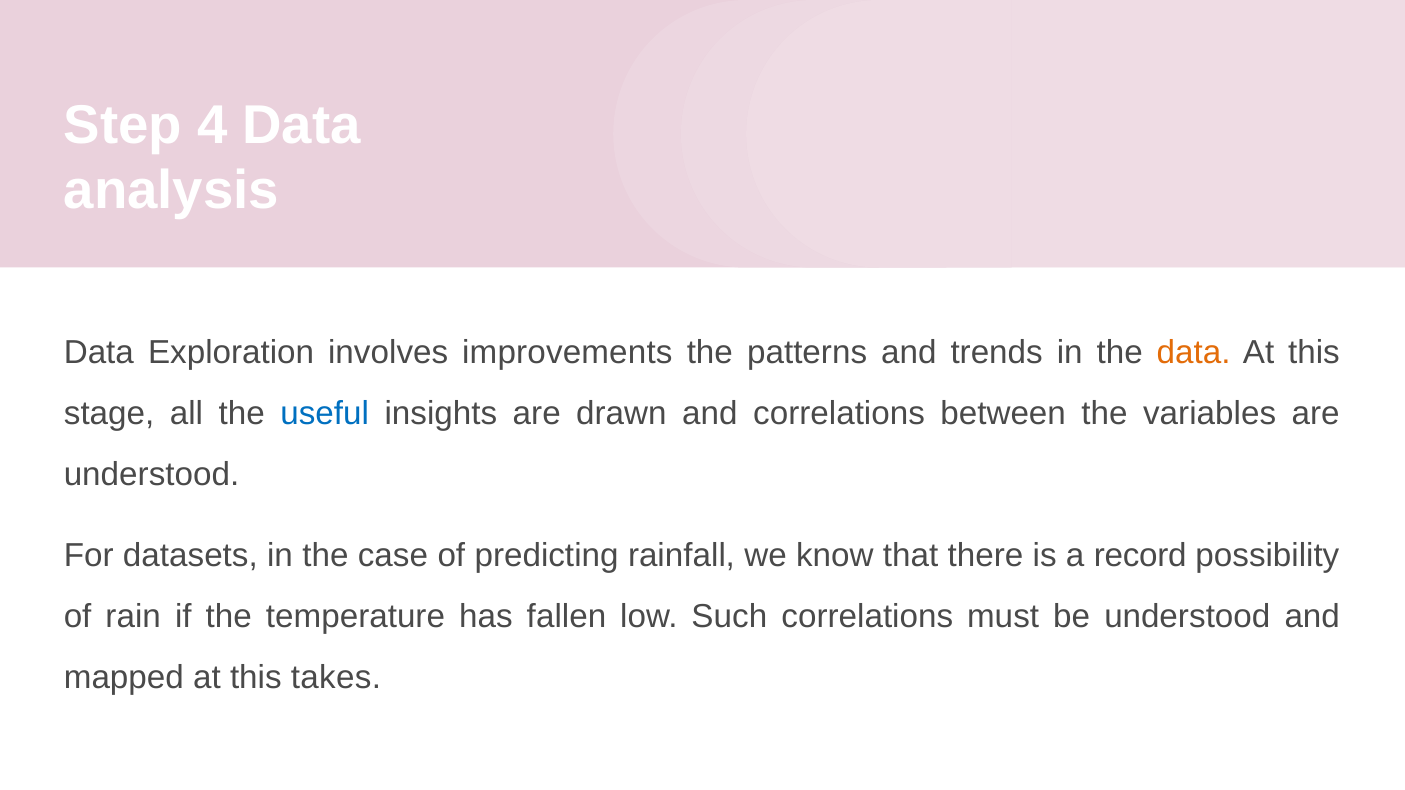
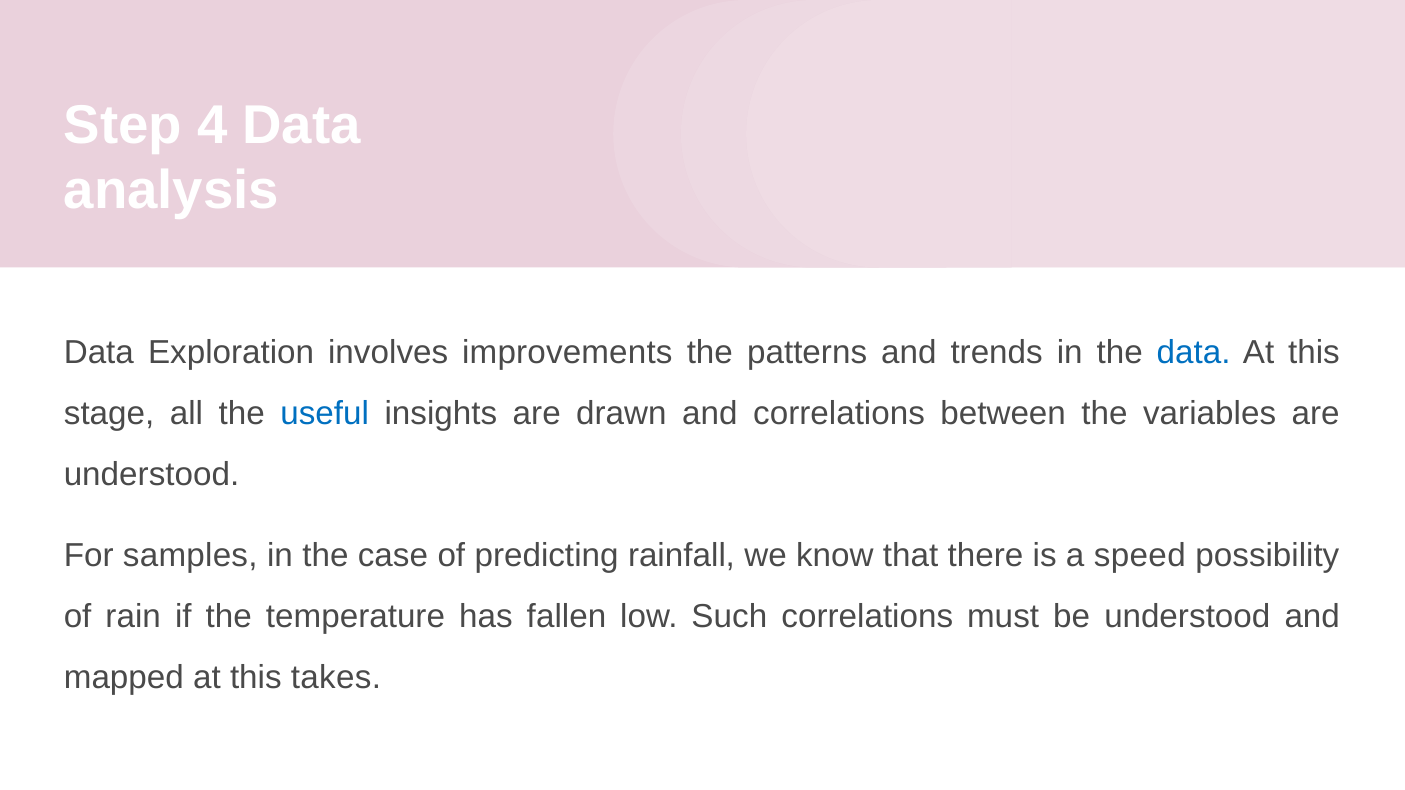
data colour: orange -> blue (1194, 352)
datasets: datasets -> samples (190, 556)
record: record -> speed (1140, 556)
